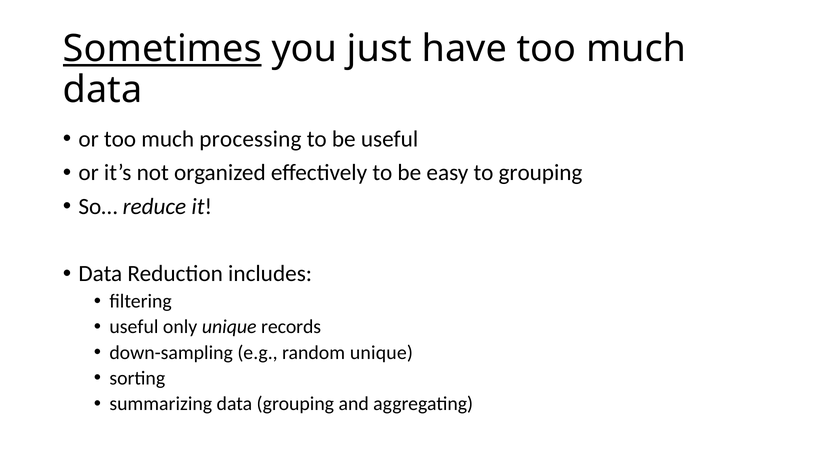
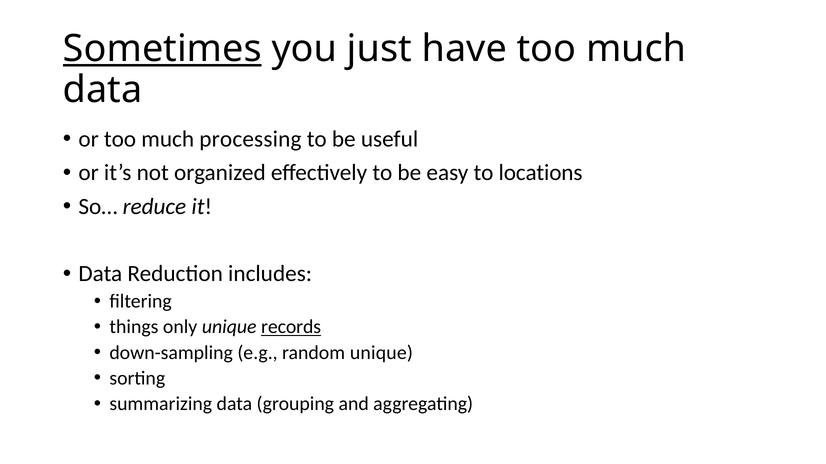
to grouping: grouping -> locations (541, 173)
useful: useful -> things (134, 327)
records underline: none -> present (291, 327)
